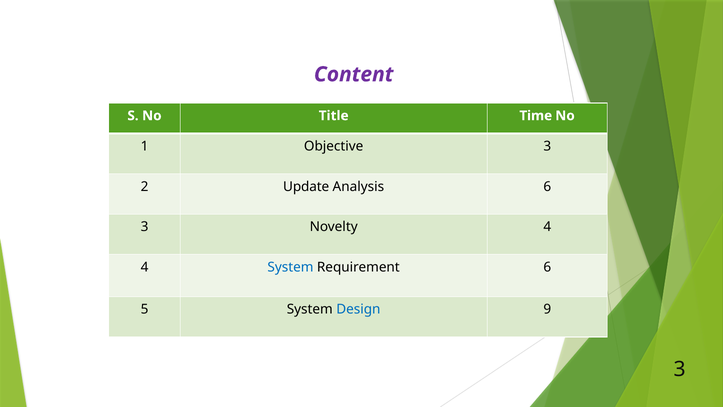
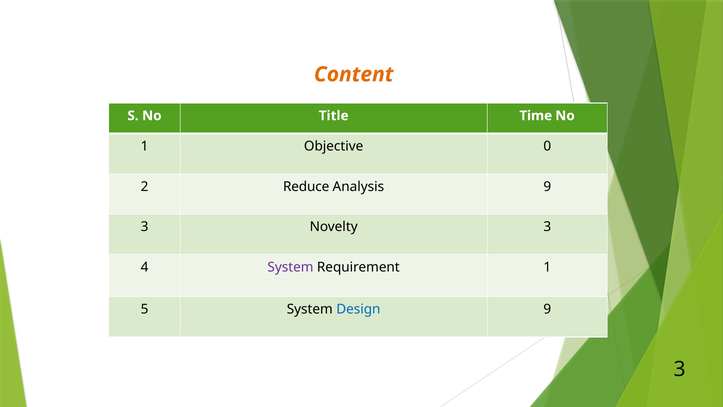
Content colour: purple -> orange (354, 74)
Objective 3: 3 -> 0 (547, 146)
Update: Update -> Reduce (306, 186)
Analysis 6: 6 -> 9 (547, 186)
Novelty 4: 4 -> 3 (547, 227)
System colour: blue -> purple (290, 267)
Requirement 6: 6 -> 1 (547, 267)
